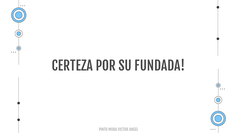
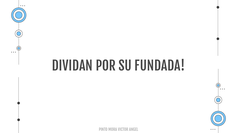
CERTEZA: CERTEZA -> DIVIDAN (72, 66)
